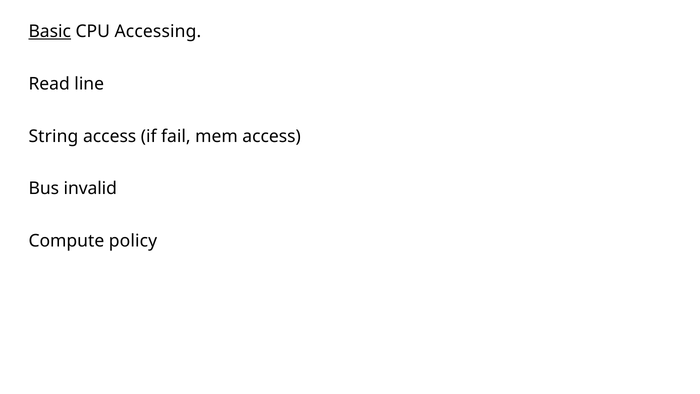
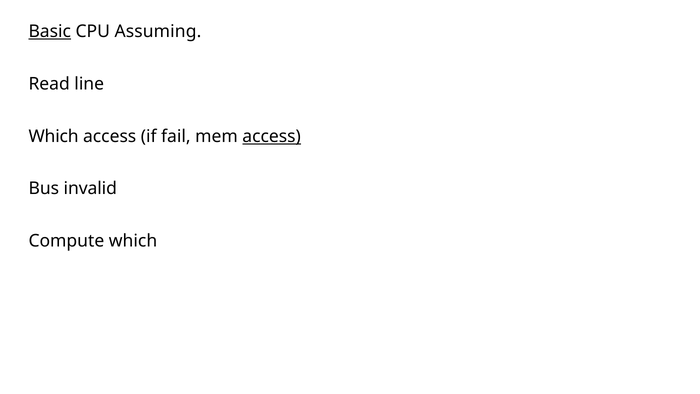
Accessing: Accessing -> Assuming (158, 31)
String: String -> Which (54, 136)
access underline: none -> present (272, 136)
Compute policy: policy -> which (133, 241)
